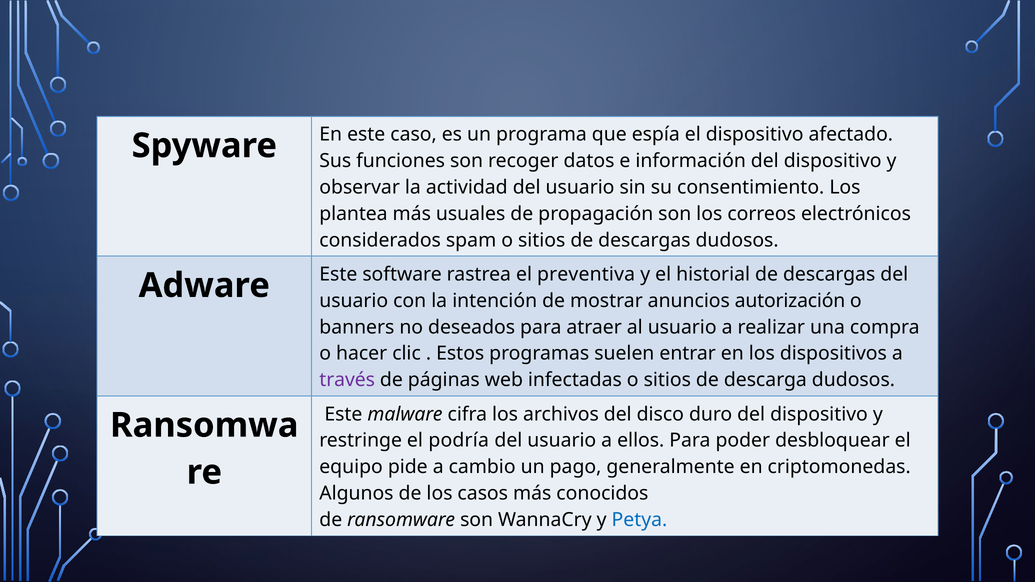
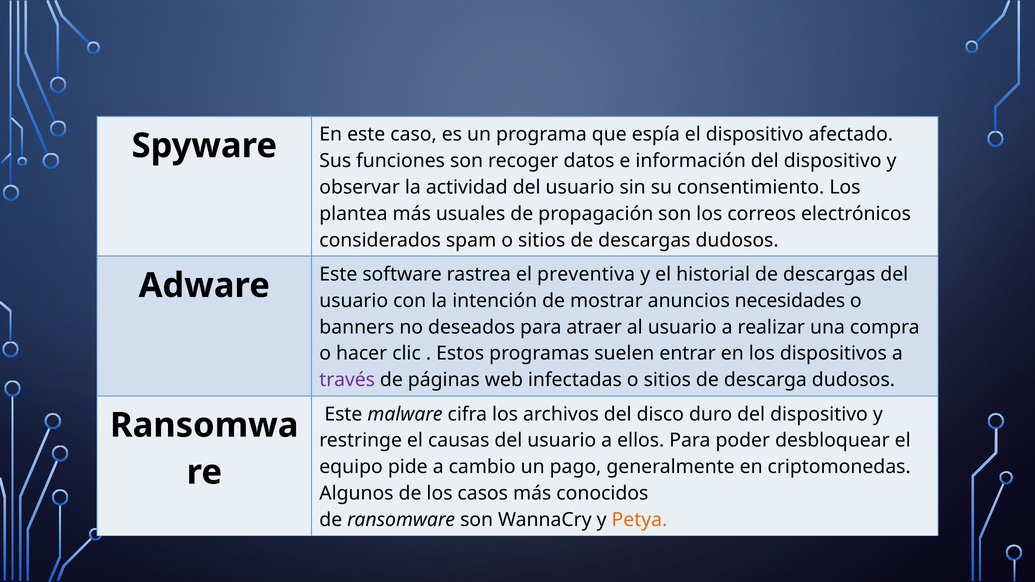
autorización: autorización -> necesidades (790, 301)
podría: podría -> causas (459, 441)
Petya colour: blue -> orange (639, 520)
